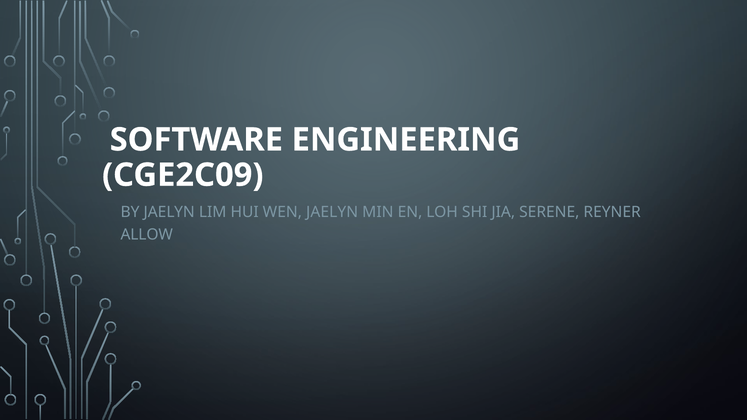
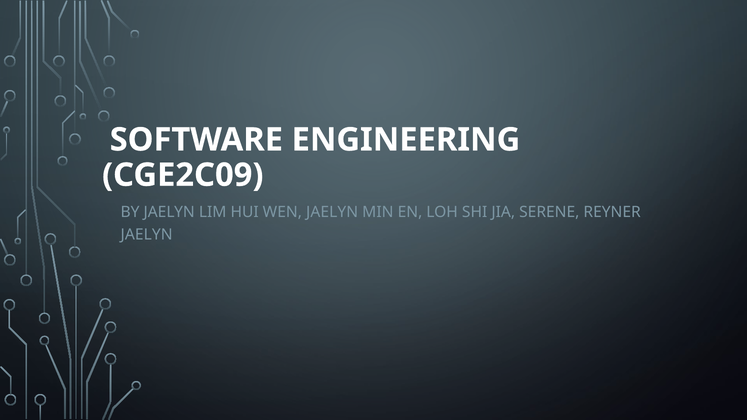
ALLOW: ALLOW -> JAELYN (147, 235)
